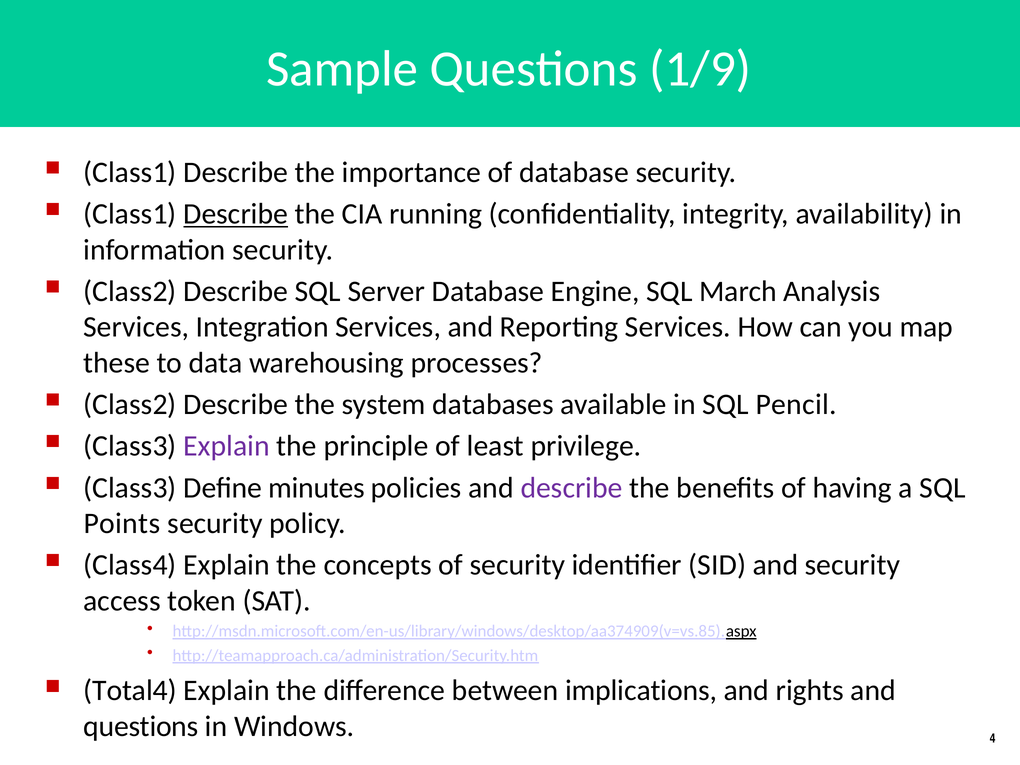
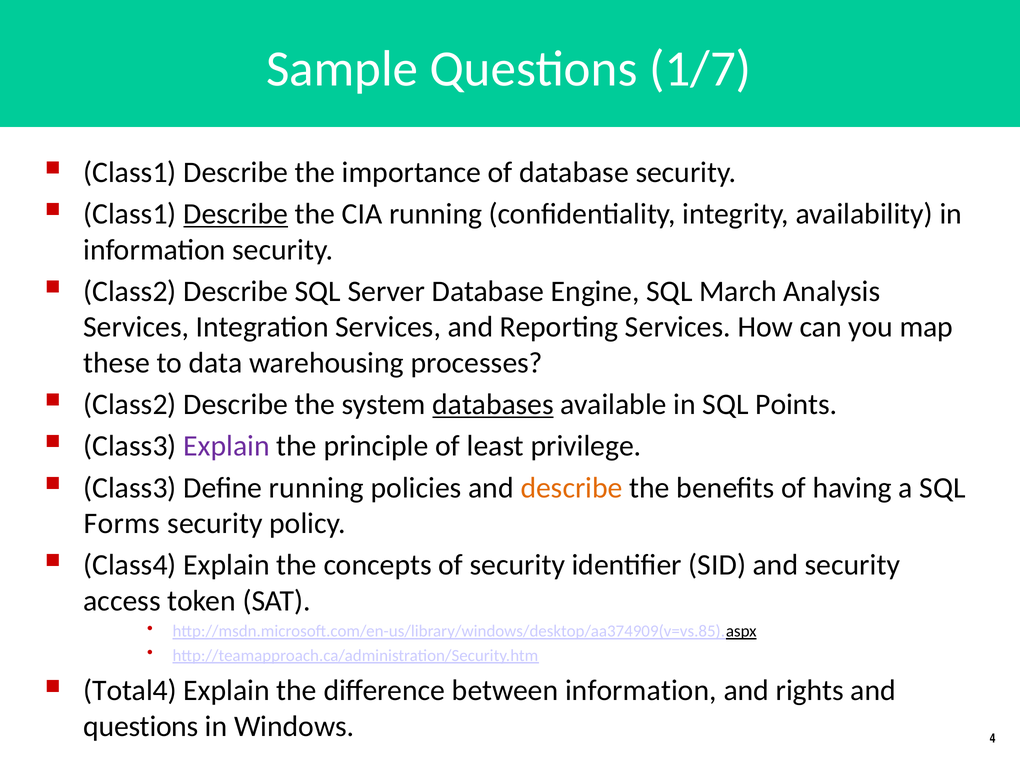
1/9: 1/9 -> 1/7 (700, 69)
databases underline: none -> present (493, 404)
Pencil: Pencil -> Points (796, 404)
Define minutes: minutes -> running (316, 488)
describe colour: purple -> orange (572, 488)
Points: Points -> Forms (122, 523)
between implications: implications -> information (641, 691)
